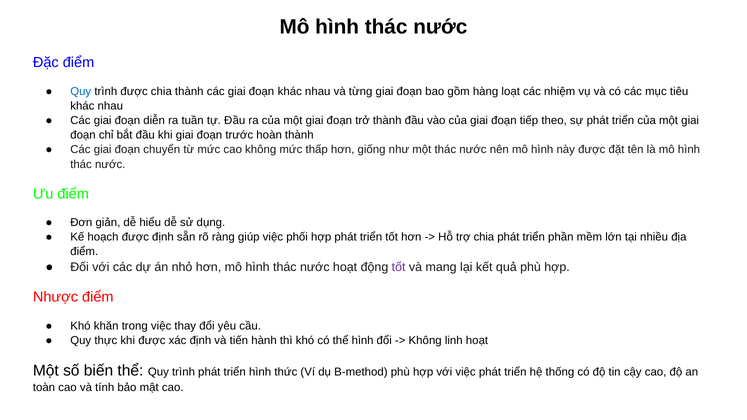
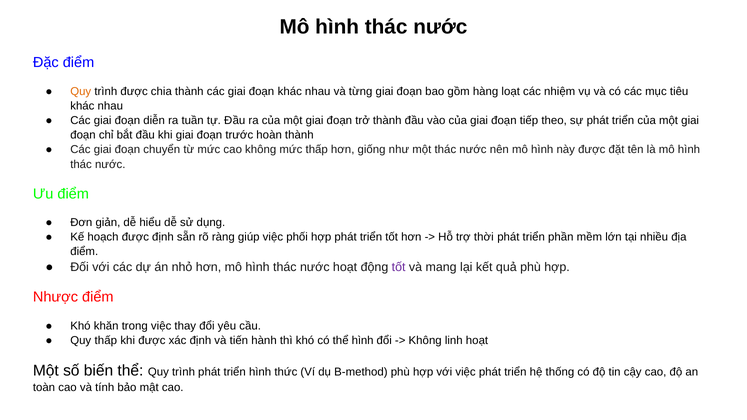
Quy colour: blue -> orange (81, 91)
trợ chia: chia -> thời (484, 237)
Quy thực: thực -> thấp (106, 341)
